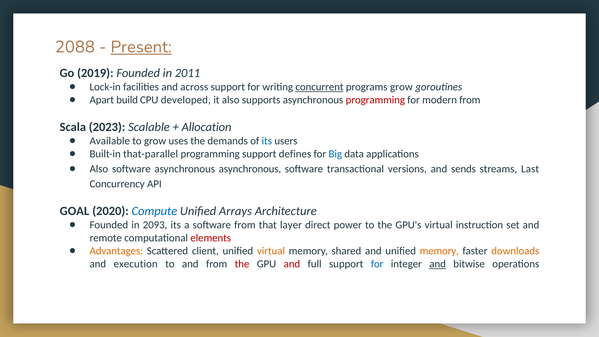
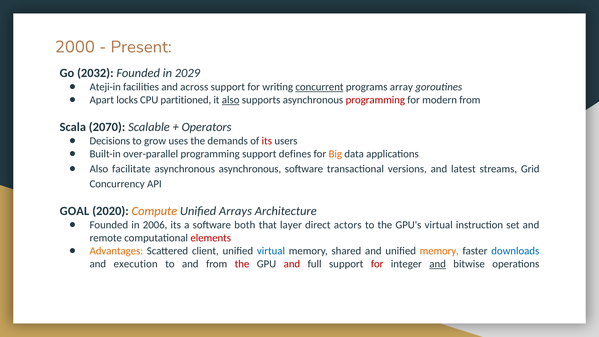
2088: 2088 -> 2000 (75, 47)
Present underline: present -> none (141, 47)
2019: 2019 -> 2032 (95, 73)
2011: 2011 -> 2029 (187, 73)
Lock-in: Lock-in -> Ateji-in (105, 87)
programs grow: grow -> array (401, 87)
build: build -> locks (127, 100)
developed: developed -> partitioned (186, 100)
also underline: none -> present (231, 100)
2023: 2023 -> 2070 (107, 127)
Allocation: Allocation -> Operators (207, 127)
Available: Available -> Decisions (110, 141)
its colour: blue -> red (267, 141)
that-parallel: that-parallel -> over-parallel (151, 154)
Big colour: blue -> orange (335, 154)
Also software: software -> facilitate (131, 169)
sends: sends -> latest (463, 169)
Last: Last -> Grid (530, 169)
Compute colour: blue -> orange (154, 211)
2093: 2093 -> 2006 (155, 225)
software from: from -> both (245, 225)
power: power -> actors (348, 225)
virtual colour: orange -> blue (271, 251)
downloads colour: orange -> blue (515, 251)
for colour: blue -> red (377, 264)
